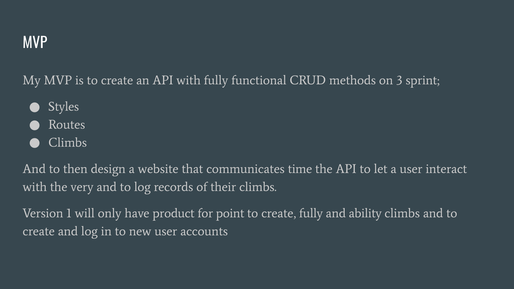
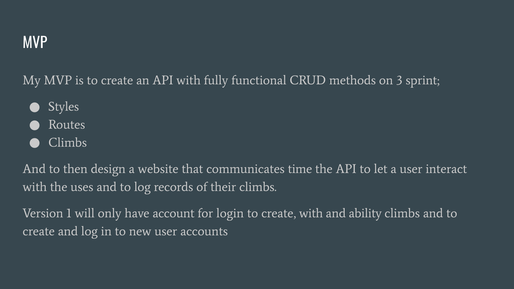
very: very -> uses (82, 187)
product: product -> account (174, 213)
point: point -> login (230, 213)
create fully: fully -> with (311, 213)
